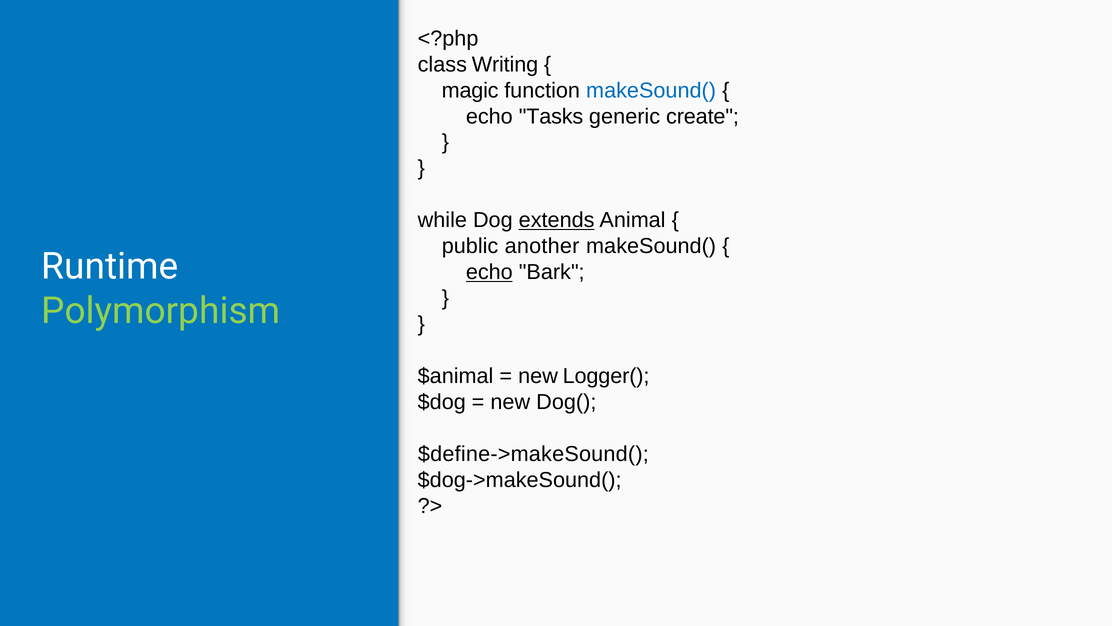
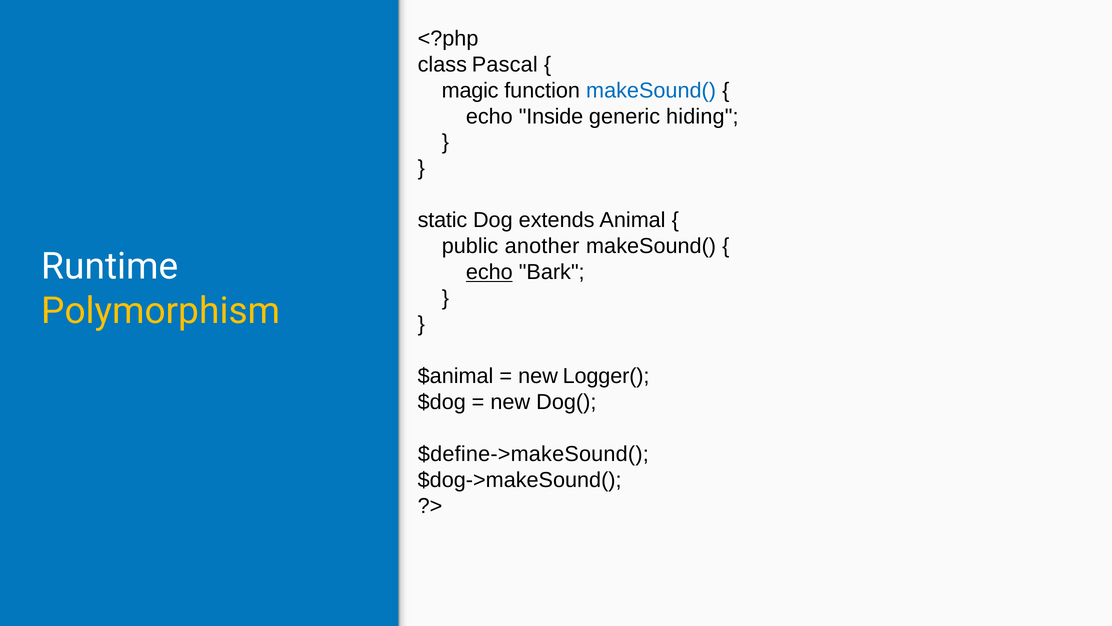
Writing: Writing -> Pascal (505, 64)
Tasks: Tasks -> Inside (551, 116)
create: create -> hiding (702, 116)
while: while -> static (442, 220)
extends underline: present -> none (557, 220)
Polymorphism colour: light green -> yellow (161, 311)
